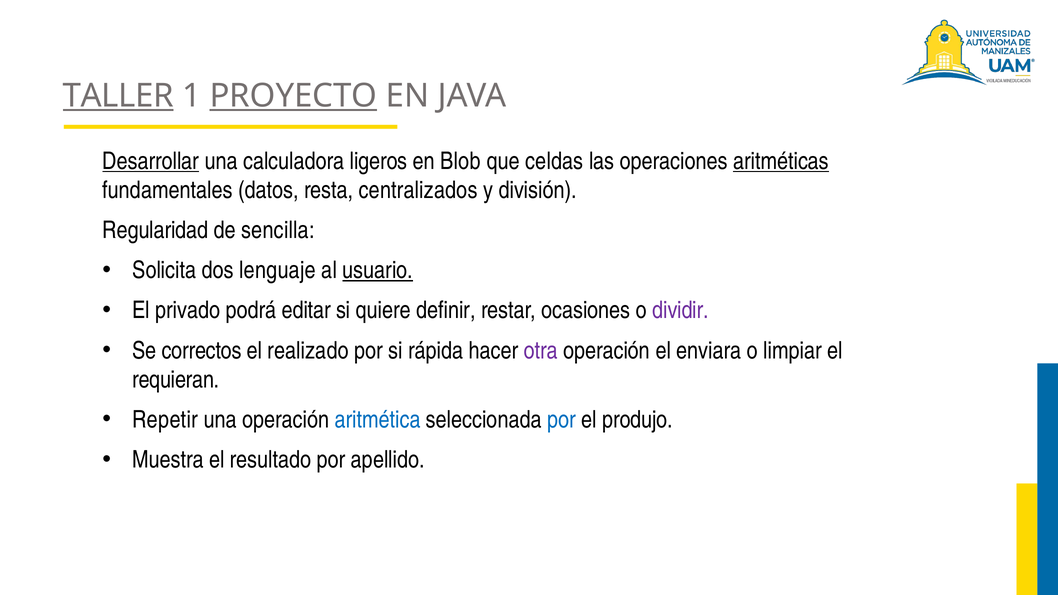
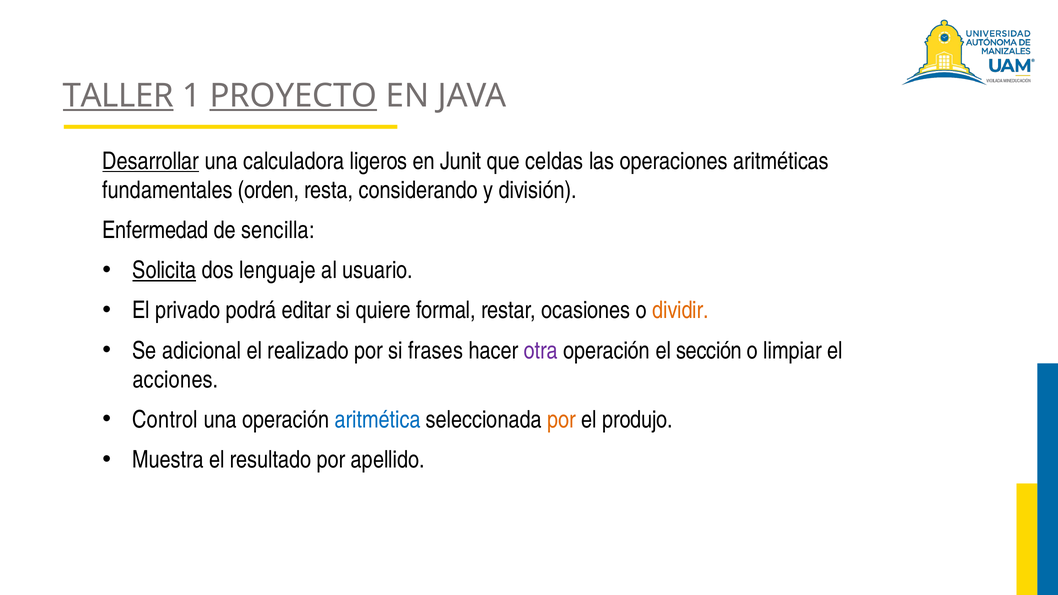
Blob: Blob -> Junit (461, 161)
aritméticas underline: present -> none (781, 161)
datos: datos -> orden (268, 190)
centralizados: centralizados -> considerando (418, 190)
Regularidad: Regularidad -> Enfermedad (155, 230)
Solicita underline: none -> present (164, 270)
usuario underline: present -> none (378, 270)
definir: definir -> formal (446, 311)
dividir colour: purple -> orange (681, 311)
correctos: correctos -> adicional (202, 351)
rápida: rápida -> frases (436, 351)
enviara: enviara -> sección (709, 351)
requieran: requieran -> acciones (176, 380)
Repetir: Repetir -> Control (165, 420)
por colour: blue -> orange (561, 420)
